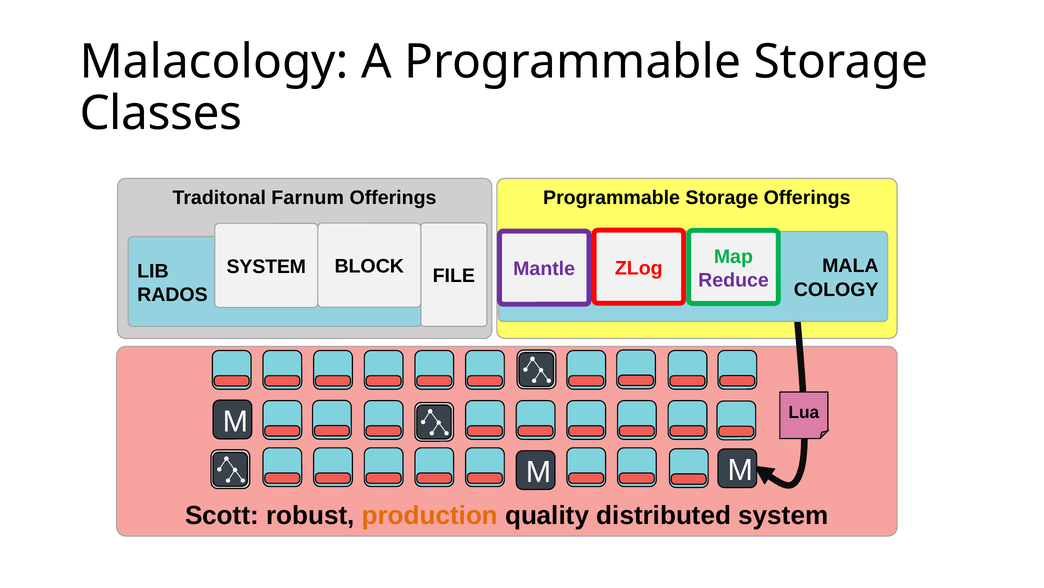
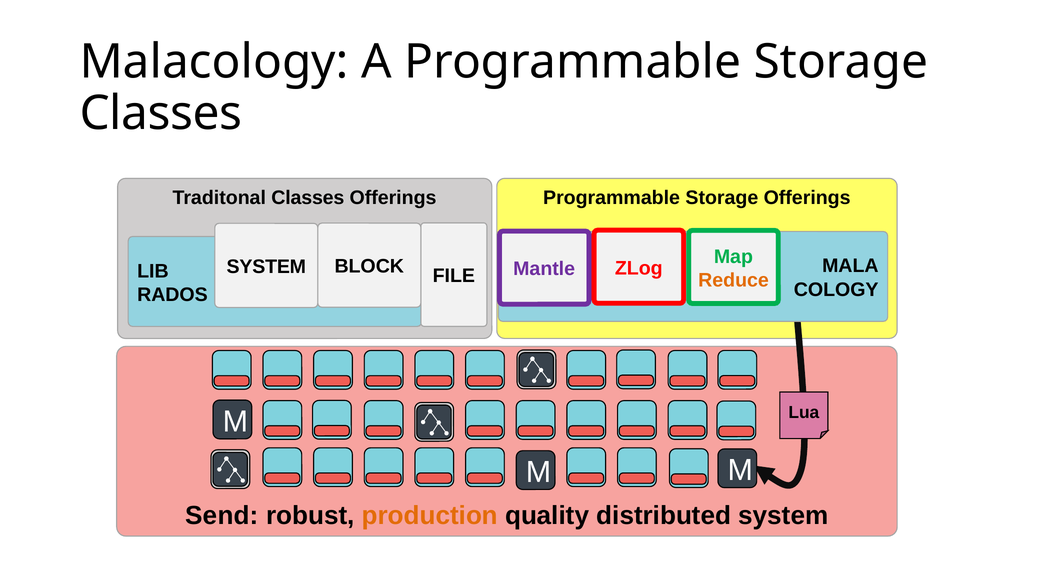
Traditonal Farnum: Farnum -> Classes (308, 197)
Reduce colour: purple -> orange (734, 280)
Scott: Scott -> Send (222, 515)
